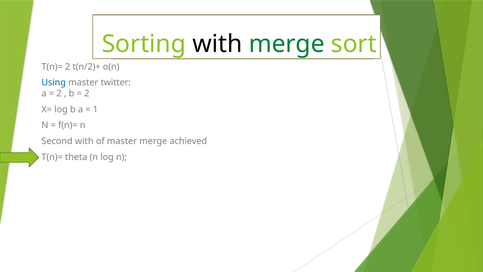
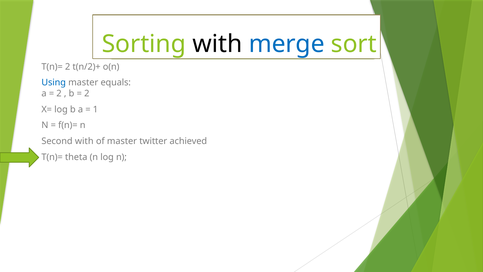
merge colour: green -> blue (287, 44)
twitter: twitter -> equals (116, 83)
master merge: merge -> twitter (153, 141)
